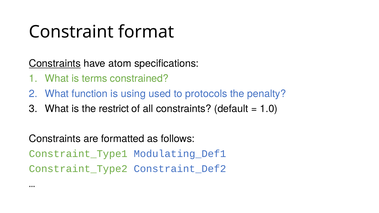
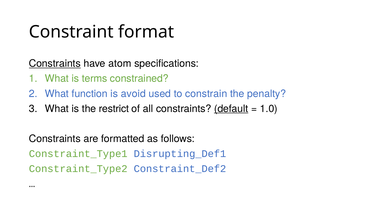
using: using -> avoid (133, 94)
protocols: protocols -> constrain (206, 94)
default underline: none -> present (231, 109)
Modulating_Def1: Modulating_Def1 -> Disrupting_Def1 (180, 154)
